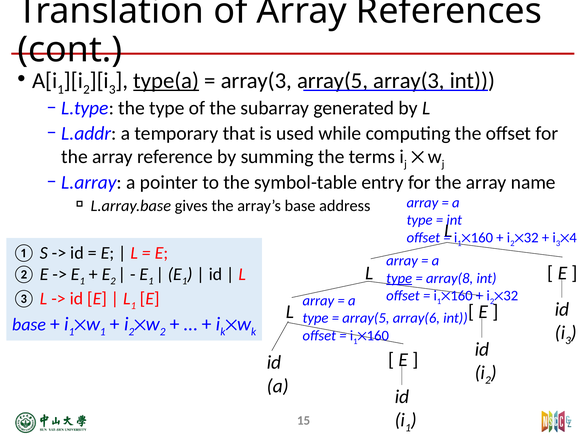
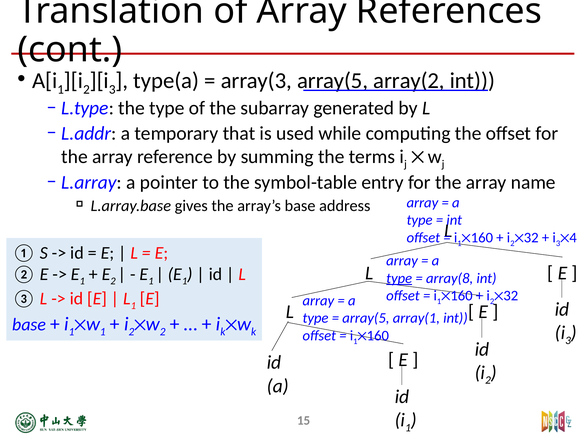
type(a underline: present -> none (166, 81)
array(5 array(3: array(3 -> array(2 (409, 81)
array(6: array(6 -> array(1 (416, 319)
